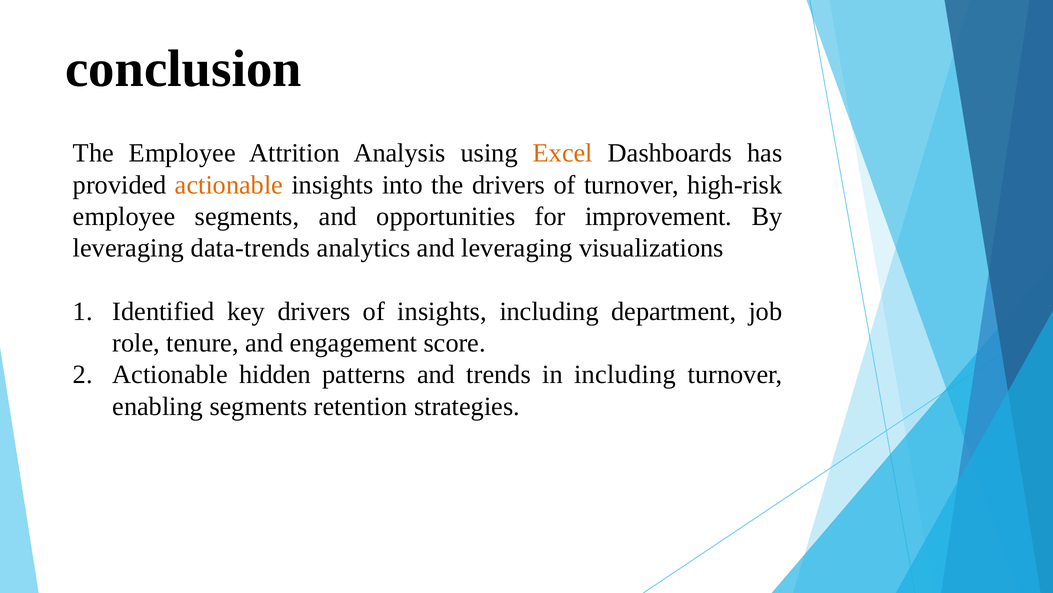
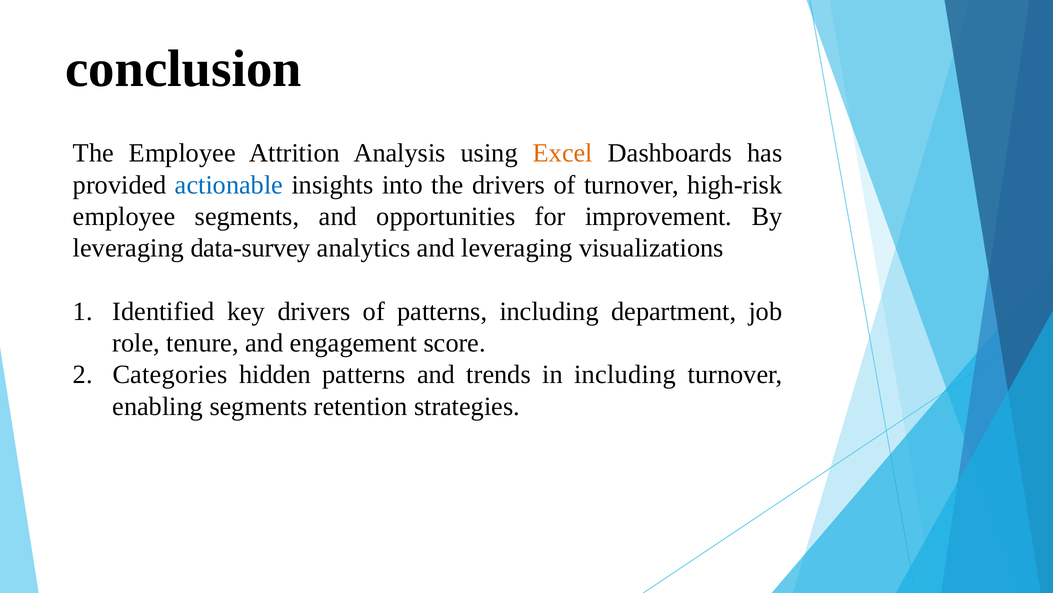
actionable colour: orange -> blue (229, 185)
data-trends: data-trends -> data-survey (251, 248)
of insights: insights -> patterns (442, 311)
Actionable: Actionable -> Categories (170, 374)
